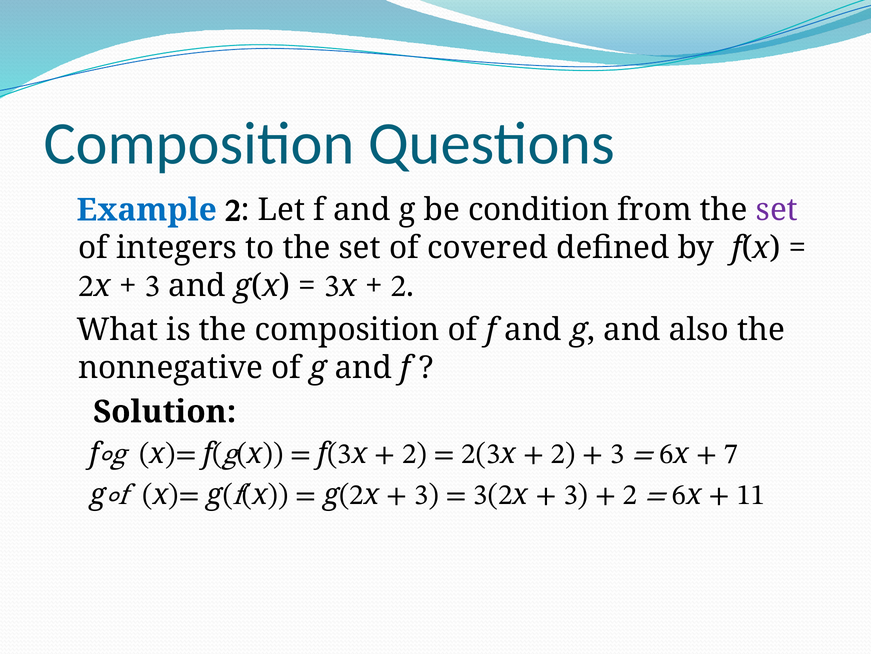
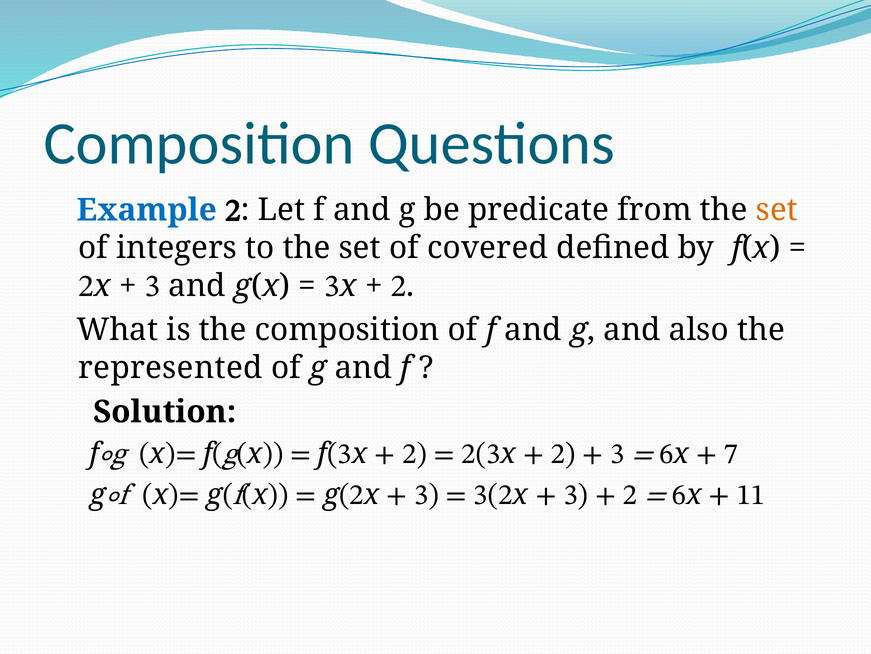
condition: condition -> predicate (539, 210)
set colour: purple -> orange (777, 210)
nonnegative: nonnegative -> represented (170, 367)
